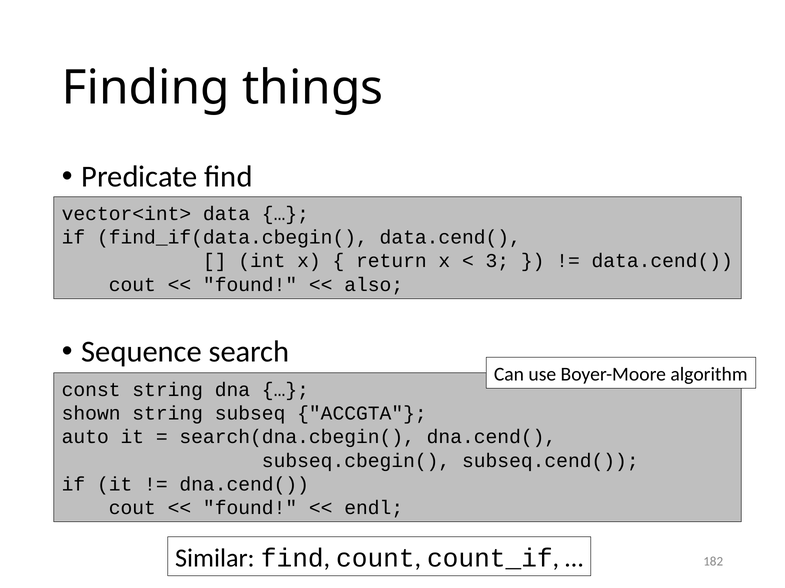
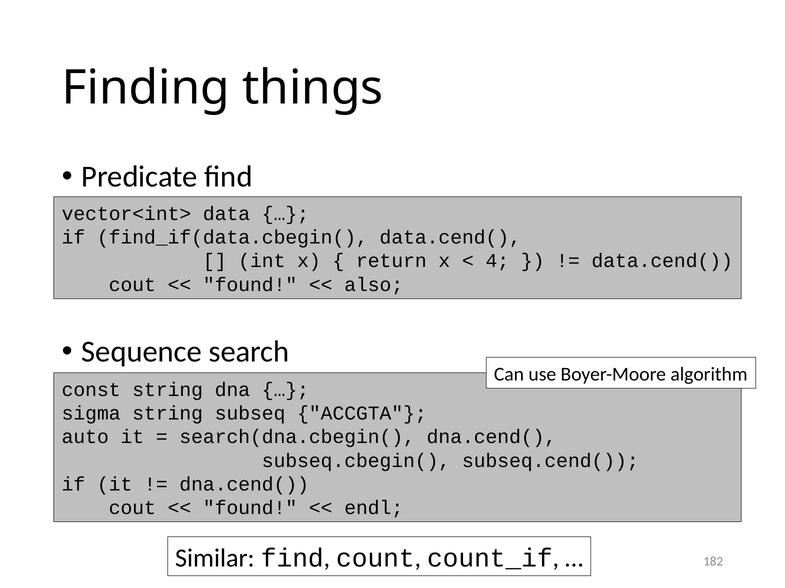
3: 3 -> 4 (497, 261)
shown: shown -> sigma (91, 414)
